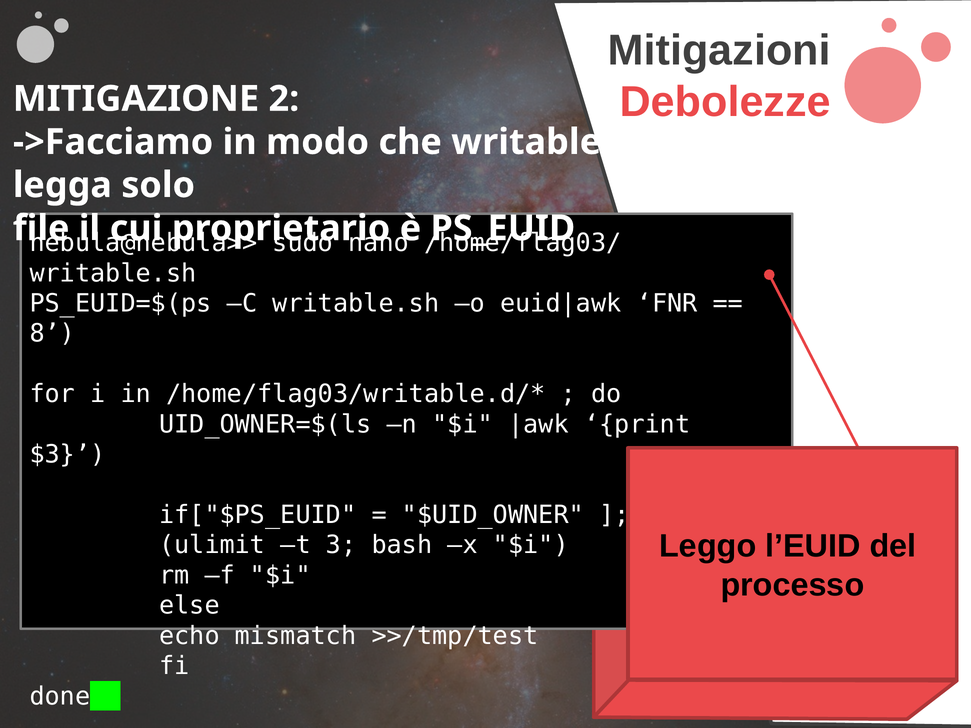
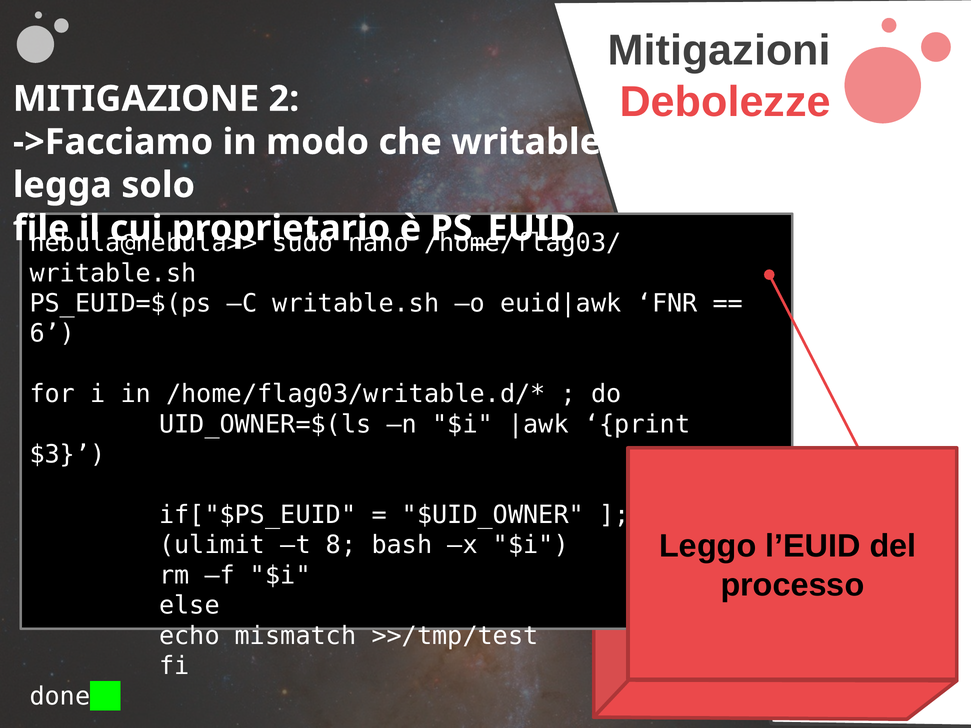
8: 8 -> 6 (52, 334)
3: 3 -> 8 (341, 545)
